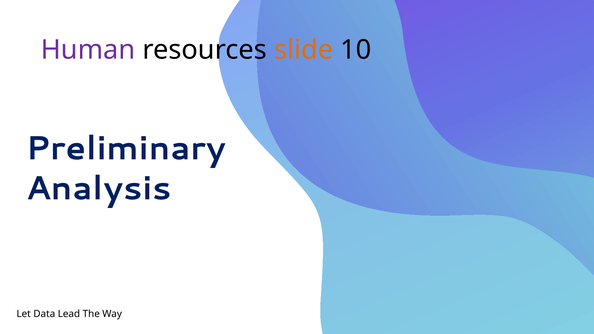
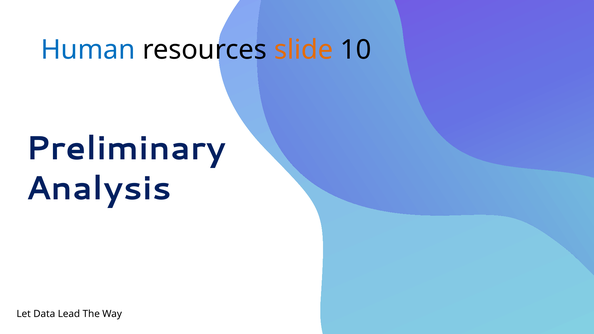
Human colour: purple -> blue (88, 50)
